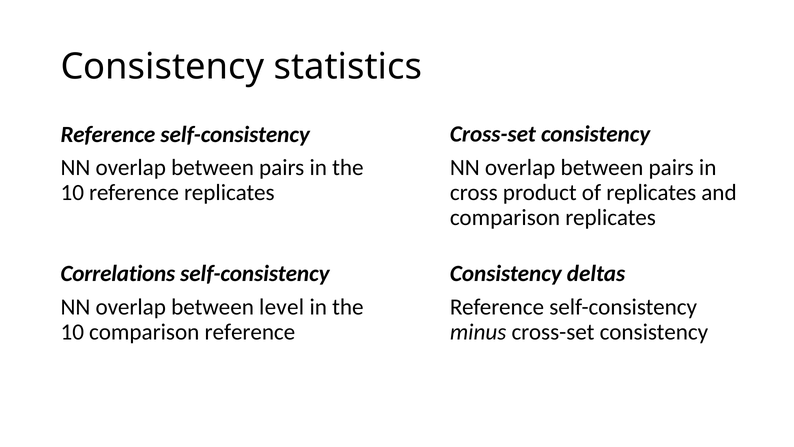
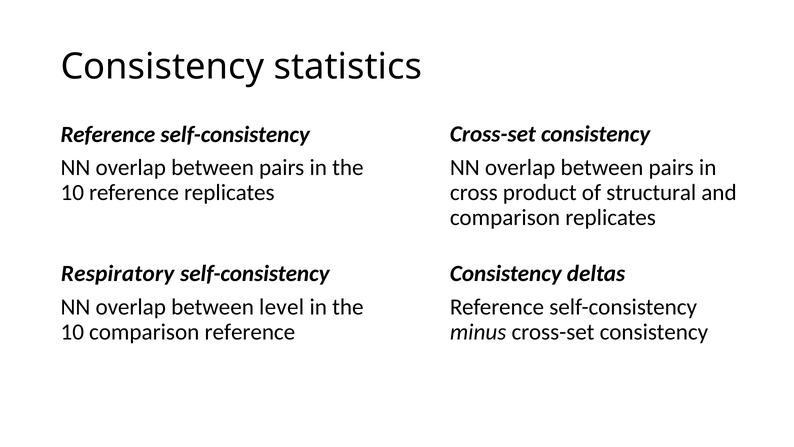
of replicates: replicates -> structural (651, 192)
Correlations: Correlations -> Respiratory (118, 273)
